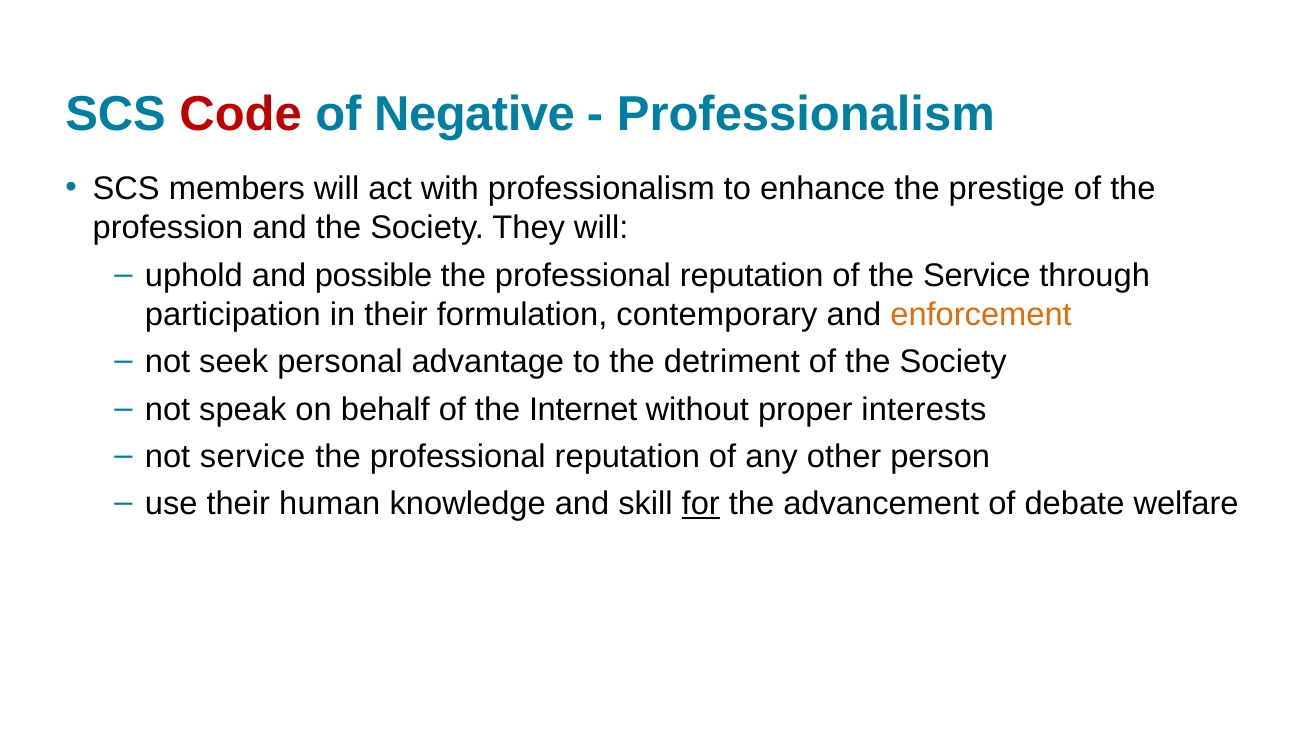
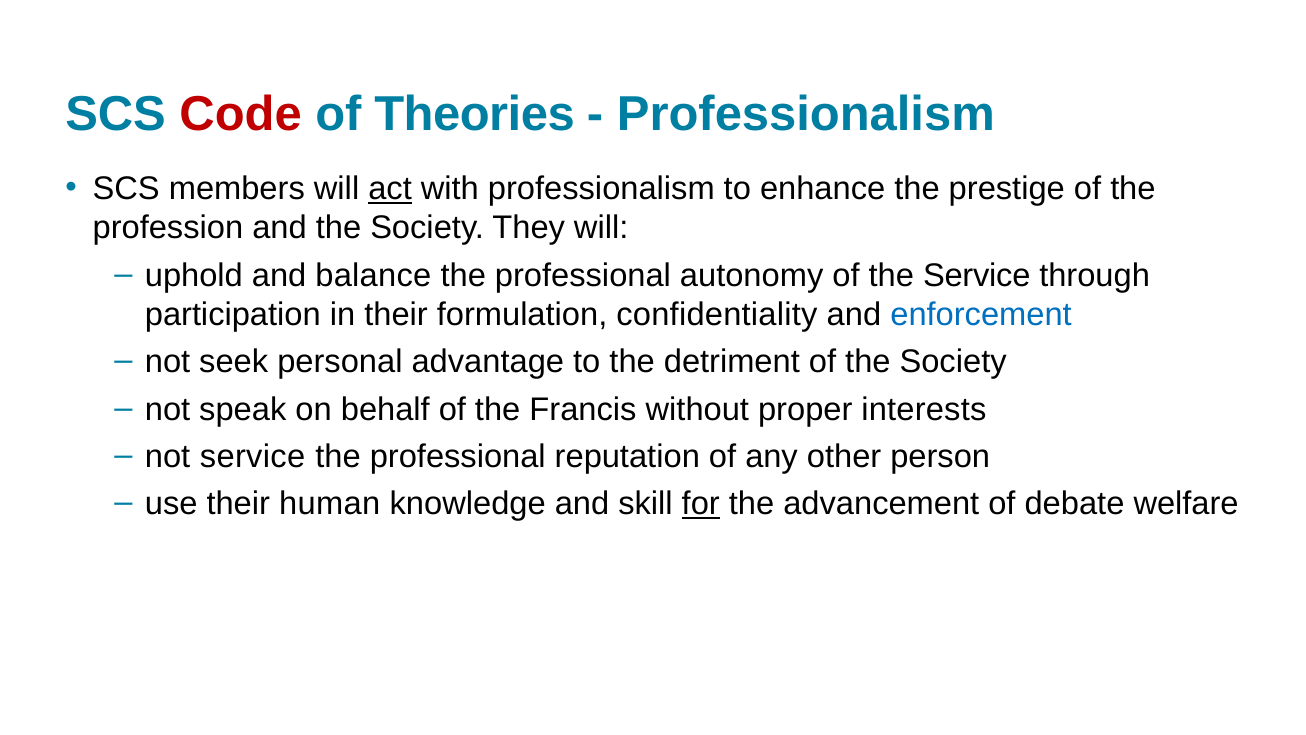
Negative: Negative -> Theories (475, 115)
act underline: none -> present (390, 189)
possible: possible -> balance (373, 275)
reputation: reputation -> autonomy (752, 275)
contemporary: contemporary -> confidentiality (717, 314)
enforcement colour: orange -> blue (981, 314)
Internet: Internet -> Francis (583, 409)
